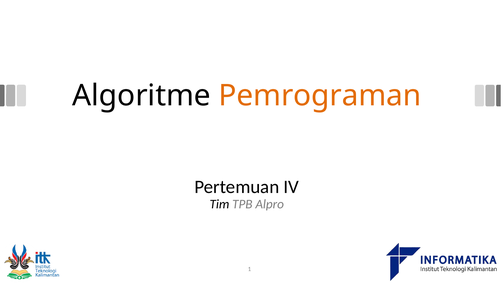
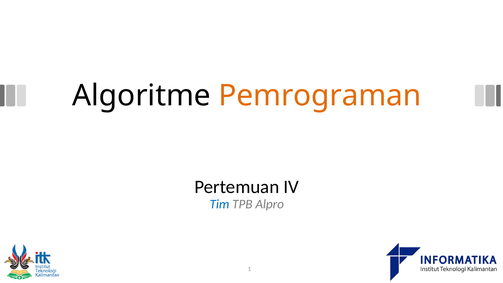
Tim colour: black -> blue (219, 204)
